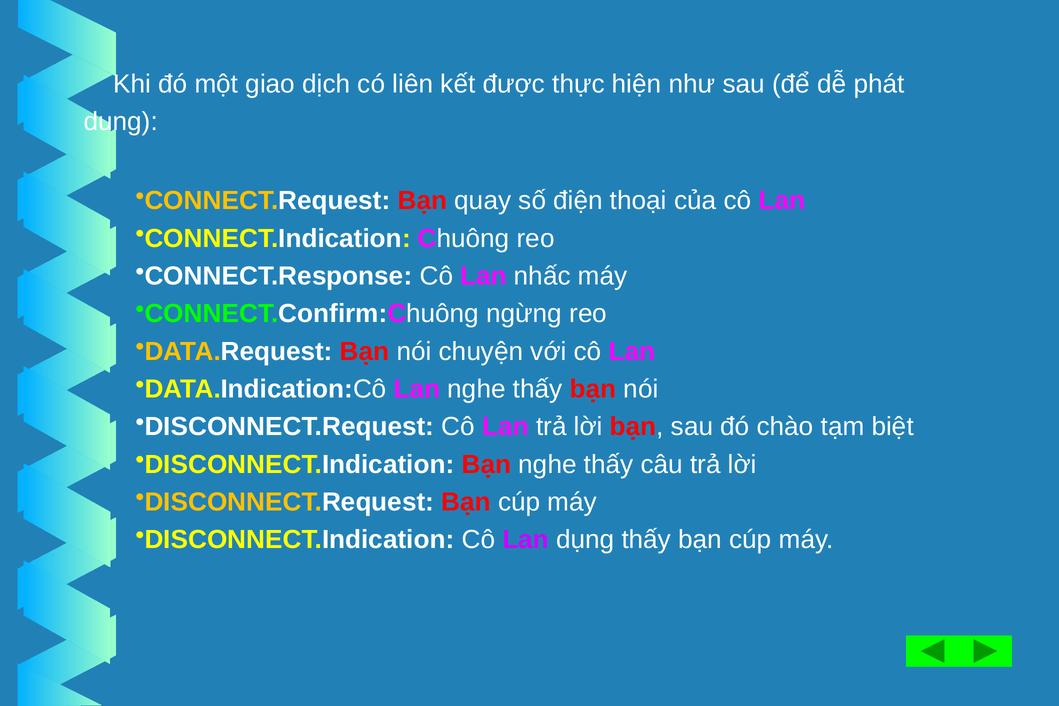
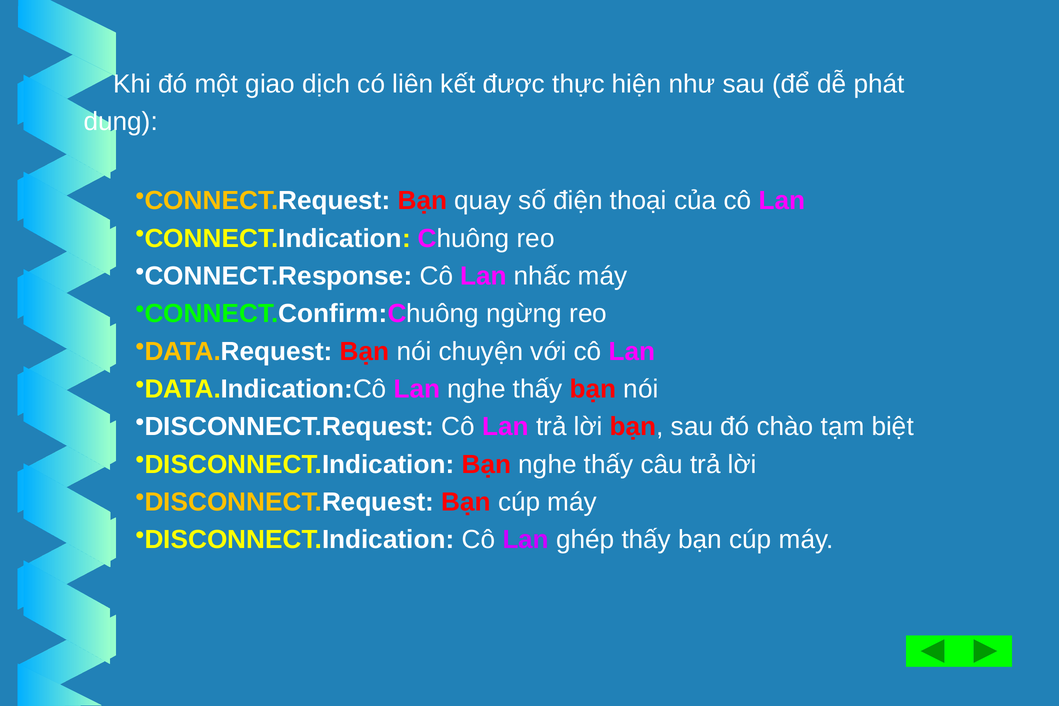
dụng: dụng -> ghép (585, 540)
